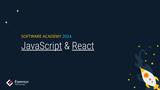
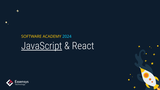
React underline: present -> none (83, 46)
